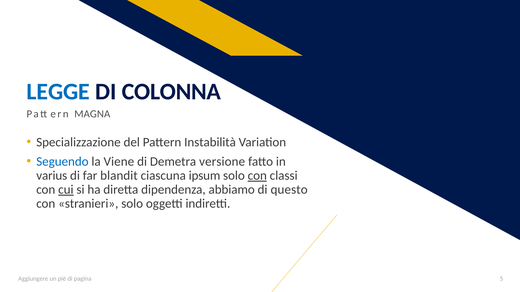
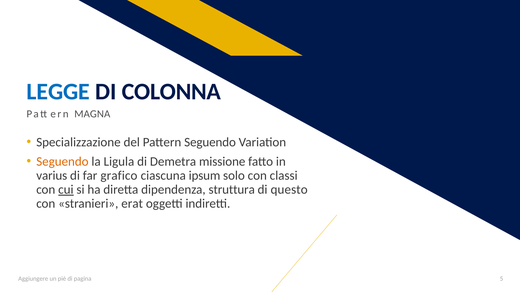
Pattern Instabilità: Instabilità -> Seguendo (210, 142)
Seguendo colour: blue -> orange (62, 162)
Viene: Viene -> Ligula (119, 162)
versione: versione -> missione (222, 162)
blandit: blandit -> grafico (119, 176)
con underline: present -> none (257, 176)
abbiamo: abbiamo -> struttura (232, 190)
stranieri solo: solo -> erat (132, 204)
